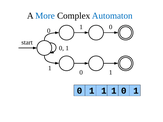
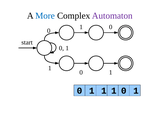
Automaton colour: blue -> purple (112, 16)
